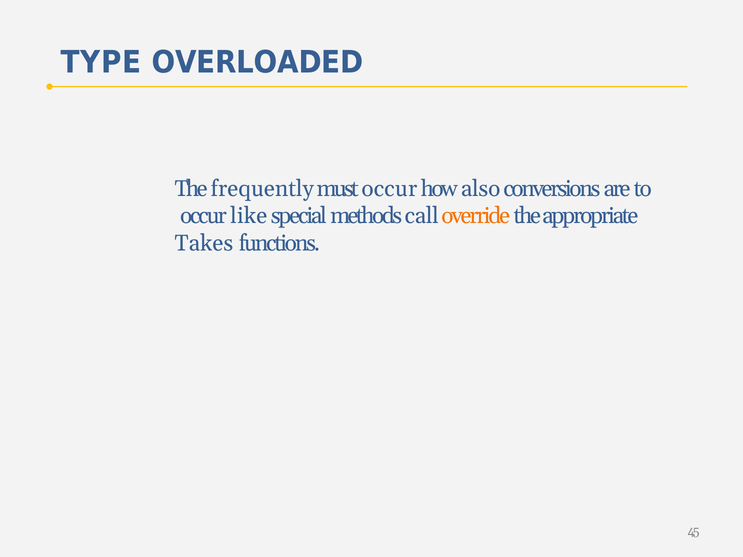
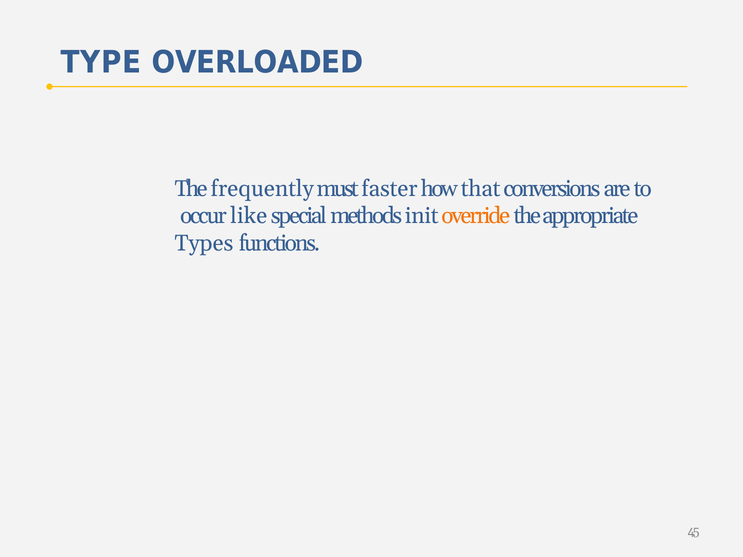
must occur: occur -> faster (390, 189)
also: also -> that (481, 189)
call: call -> init (422, 216)
Takes: Takes -> Types (204, 243)
